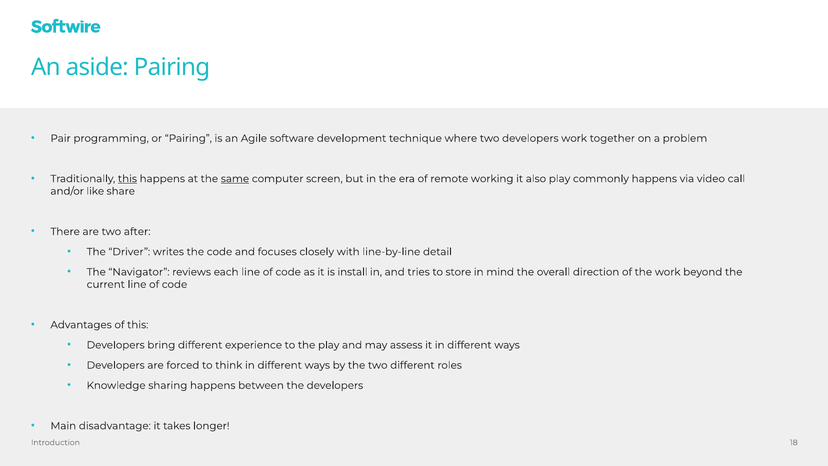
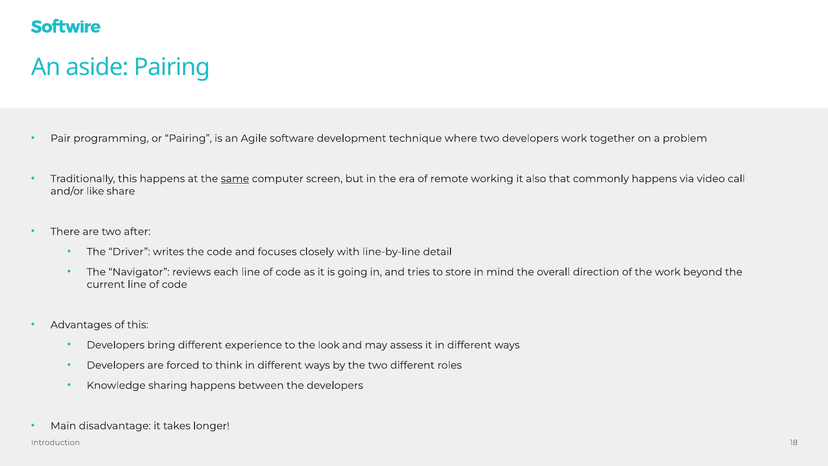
this underline: present -> none (127, 179)
also play: play -> that (560, 179)
install: install -> going (352, 272)
the play: play -> look (329, 345)
